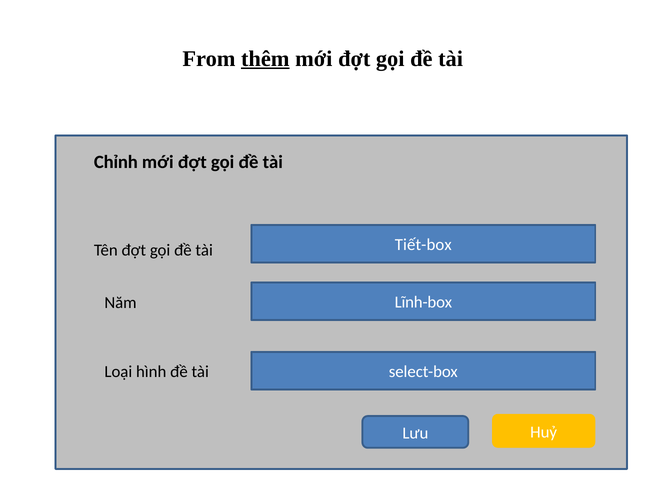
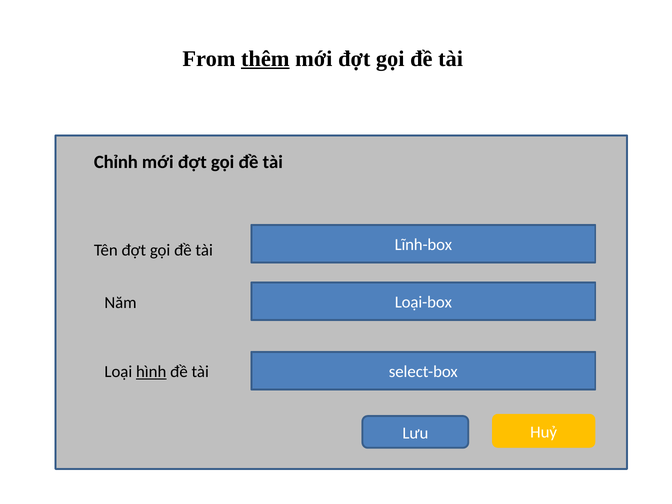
Tiết-box: Tiết-box -> Lĩnh-box (423, 245)
Lĩnh-box: Lĩnh-box -> Loại-box (423, 302)
hình underline: none -> present (151, 372)
